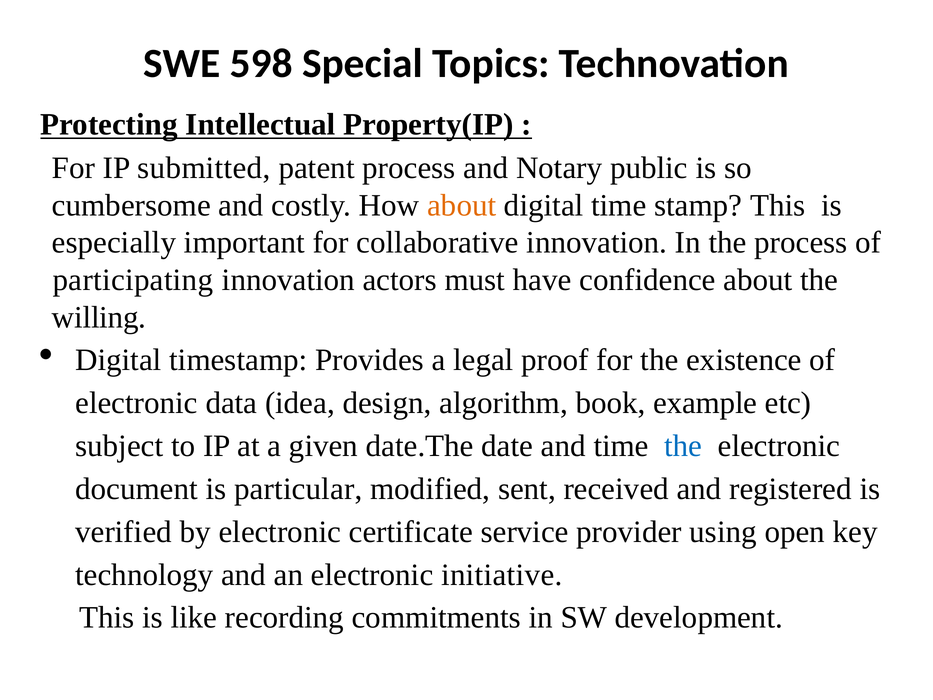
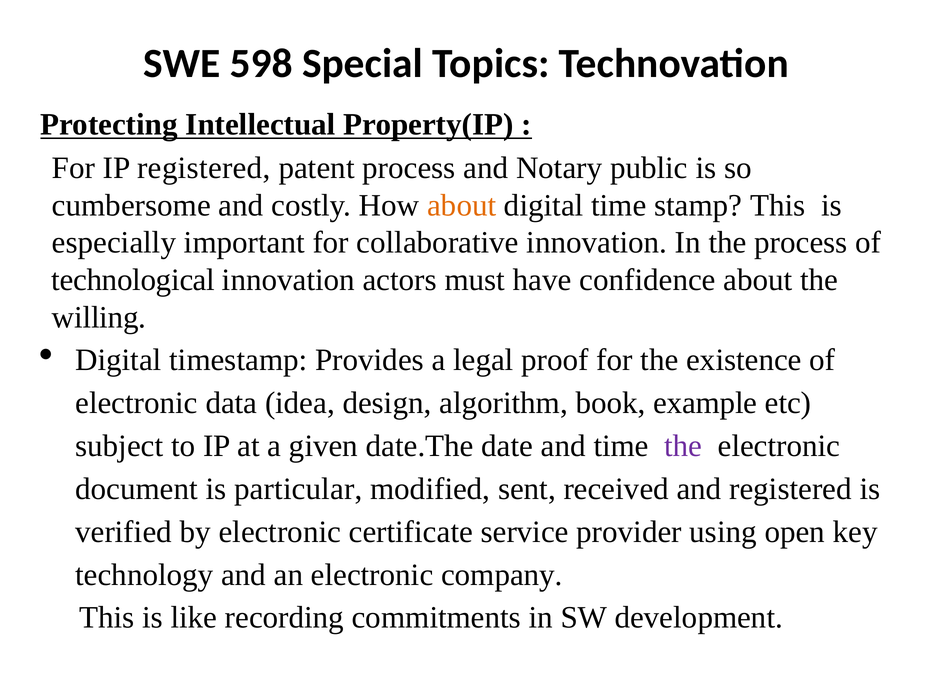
IP submitted: submitted -> registered (204, 168)
participating: participating -> technological (133, 280)
the colour: blue -> purple (683, 446)
initiative: initiative -> company (502, 575)
